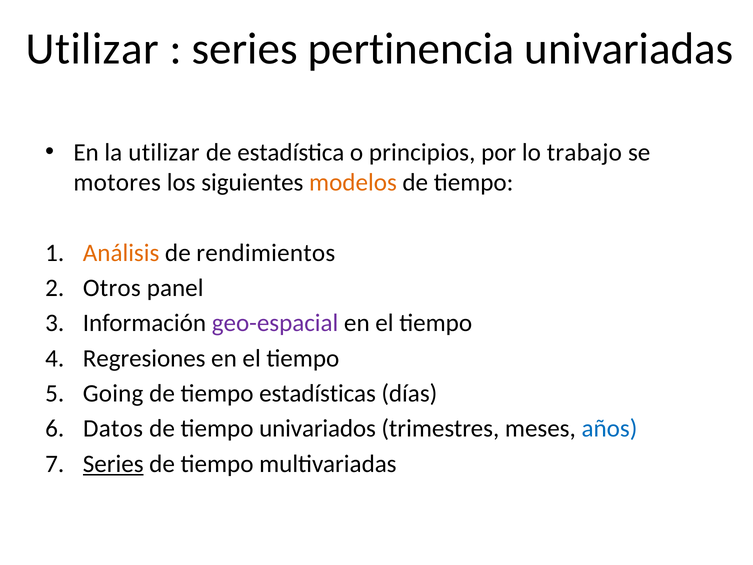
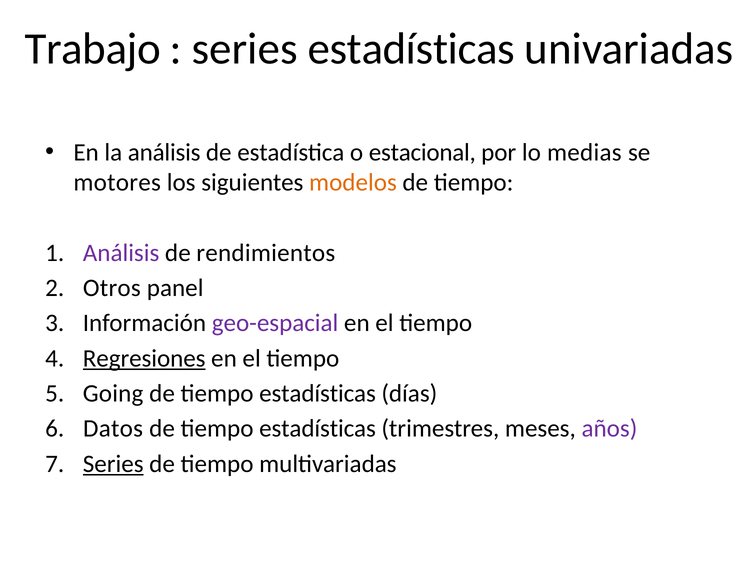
Utilizar: Utilizar -> Trabajo (93, 49)
series pertinencia: pertinencia -> estadísticas (411, 49)
la utilizar: utilizar -> análisis (164, 152)
principios: principios -> estacional (422, 152)
trabajo: trabajo -> medias (584, 152)
Análisis colour: orange -> purple (121, 253)
Regresiones underline: none -> present (144, 358)
univariados: univariados -> estadísticas (318, 428)
años colour: blue -> purple (609, 428)
